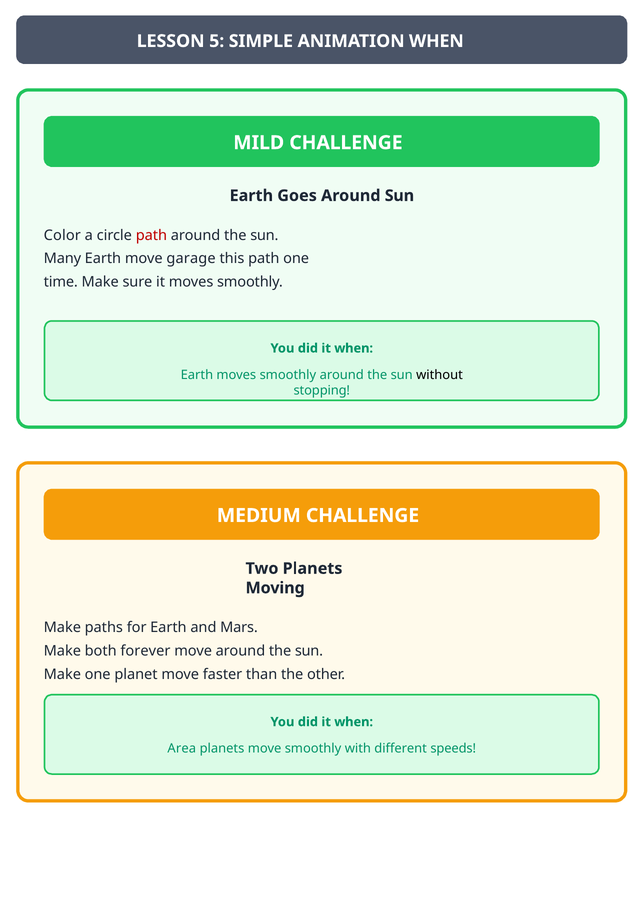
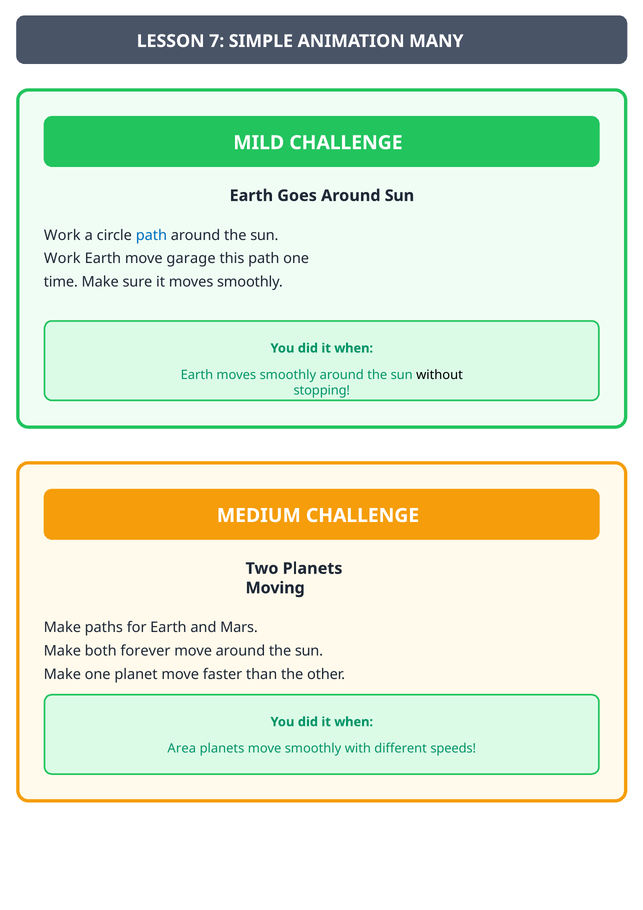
5: 5 -> 7 (217, 41)
ANIMATION WHEN: WHEN -> MANY (436, 41)
Color: Color -> Work (62, 235)
path colour: red -> blue (151, 235)
Many: Many -> Work (62, 259)
